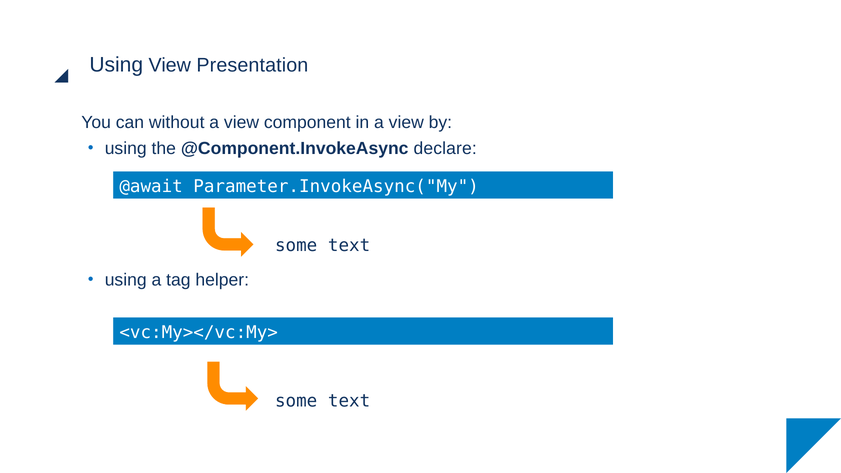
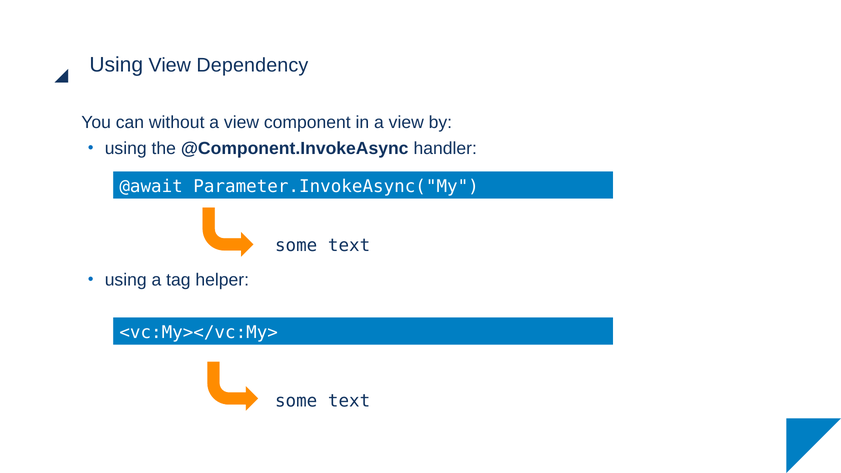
Presentation: Presentation -> Dependency (252, 65)
declare: declare -> handler (445, 149)
